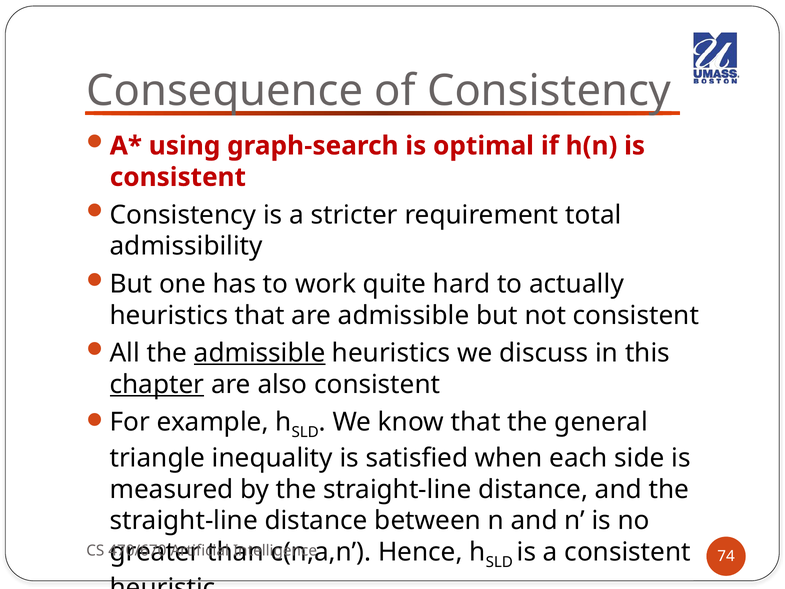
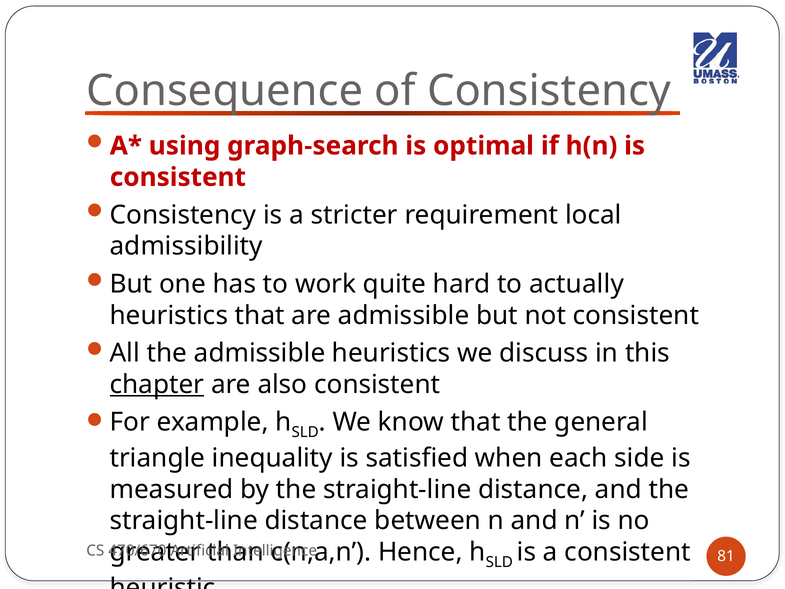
total: total -> local (593, 215)
admissible underline: present -> none (260, 353)
74: 74 -> 81 (726, 556)
